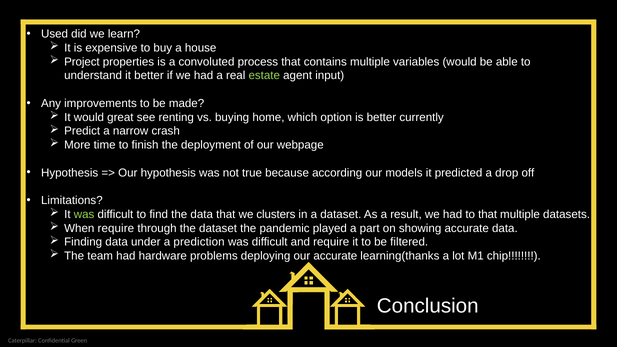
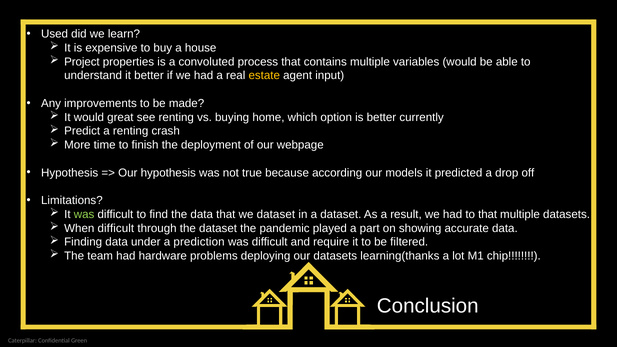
estate colour: light green -> yellow (264, 76)
a narrow: narrow -> renting (131, 131)
we clusters: clusters -> dataset (276, 214)
When require: require -> difficult (116, 228)
our accurate: accurate -> datasets (335, 256)
